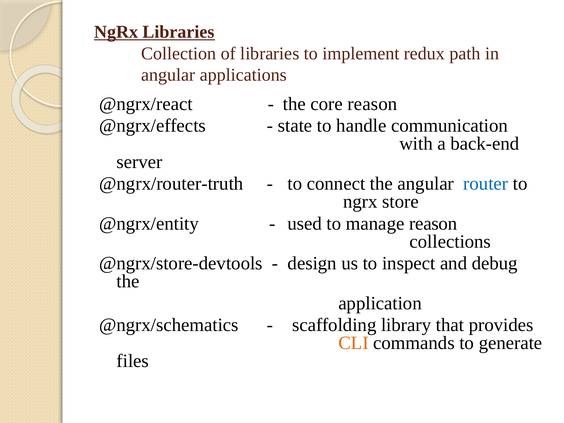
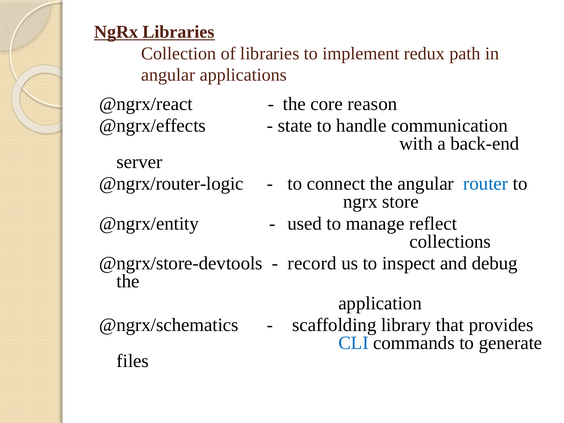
@ngrx/router-truth: @ngrx/router-truth -> @ngrx/router-logic (171, 184)
manage reason: reason -> reflect (433, 224)
design: design -> record (312, 263)
CLI colour: orange -> blue (353, 343)
